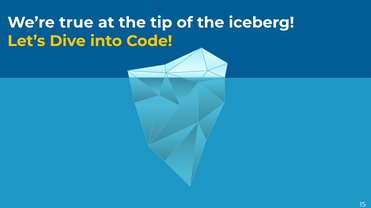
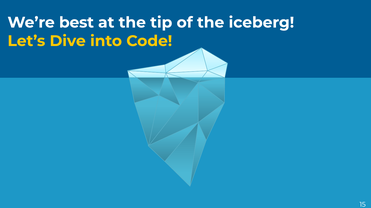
true: true -> best (76, 23)
